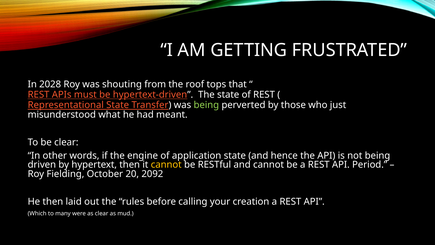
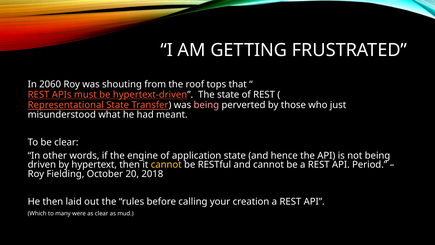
2028: 2028 -> 2060 (50, 84)
being colour: light green -> pink (206, 105)
2092: 2092 -> 2018 (152, 174)
